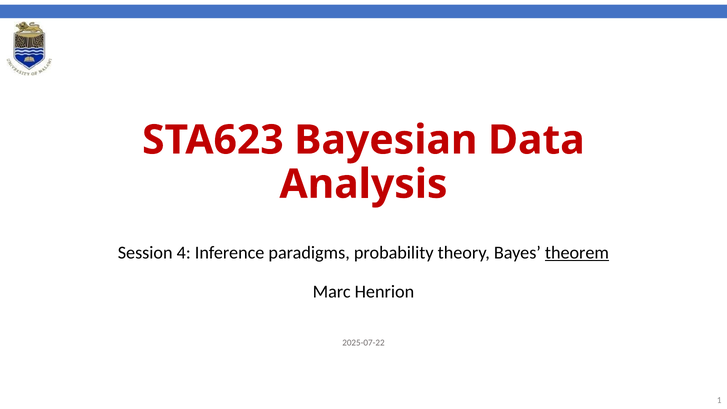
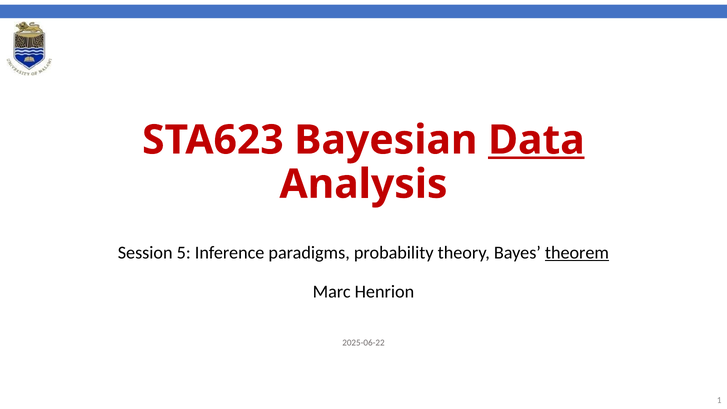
Data underline: none -> present (536, 140)
4: 4 -> 5 (184, 253)
2025-07-22: 2025-07-22 -> 2025-06-22 (363, 343)
